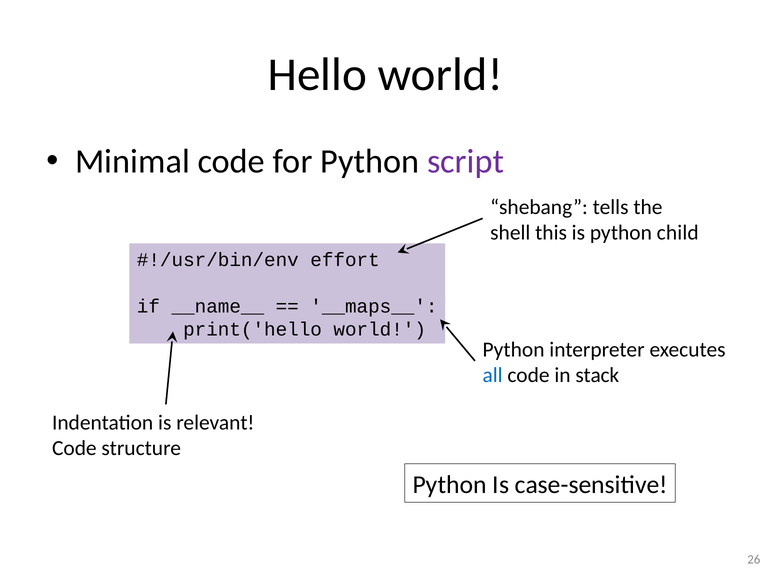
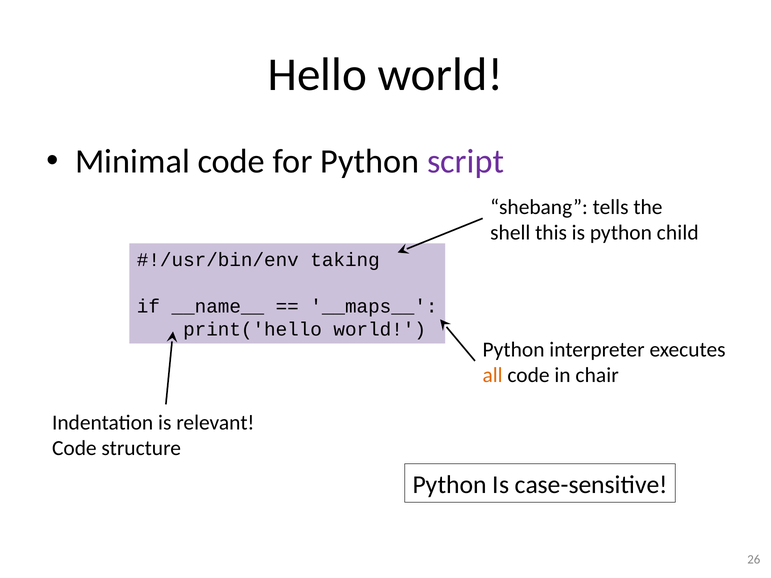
effort: effort -> taking (345, 260)
all colour: blue -> orange (493, 375)
stack: stack -> chair (597, 375)
